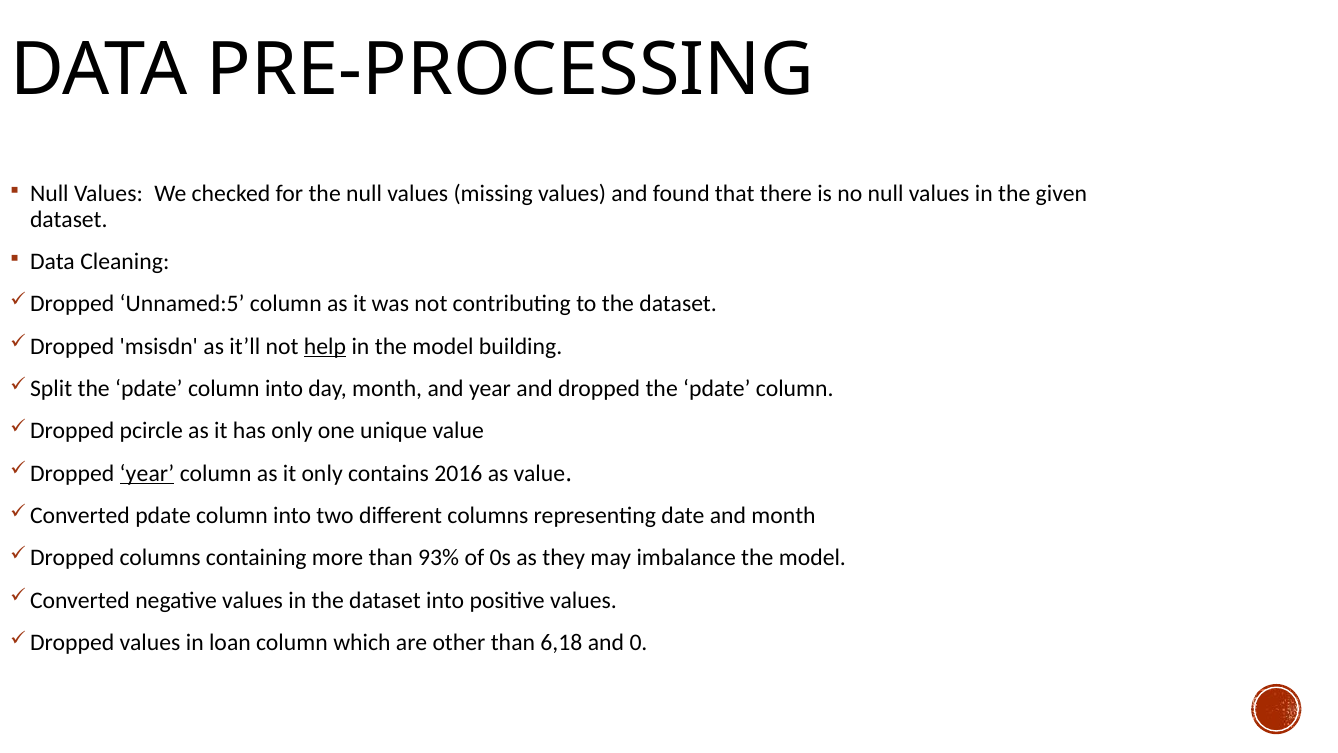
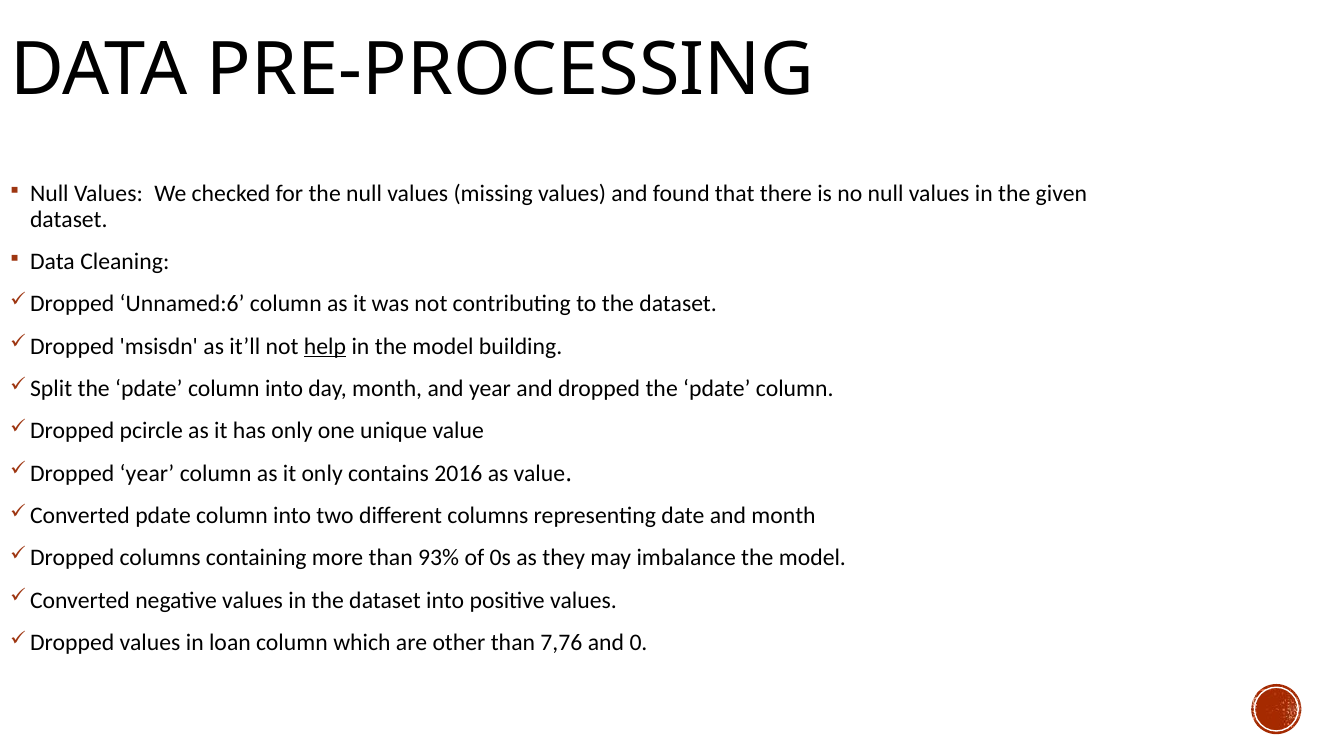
Unnamed:5: Unnamed:5 -> Unnamed:6 (182, 304)
year underline: present -> none (147, 473)
6,18: 6,18 -> 7,76 (561, 642)
